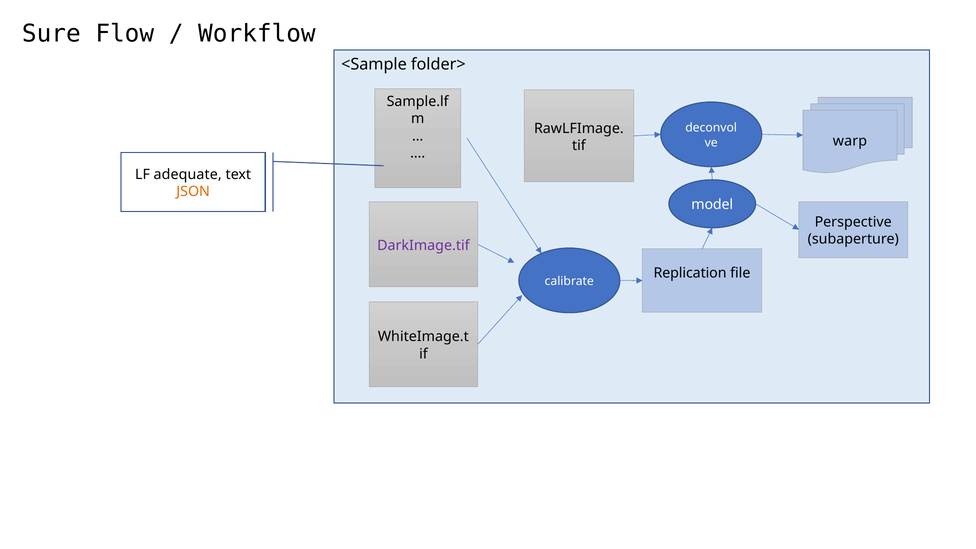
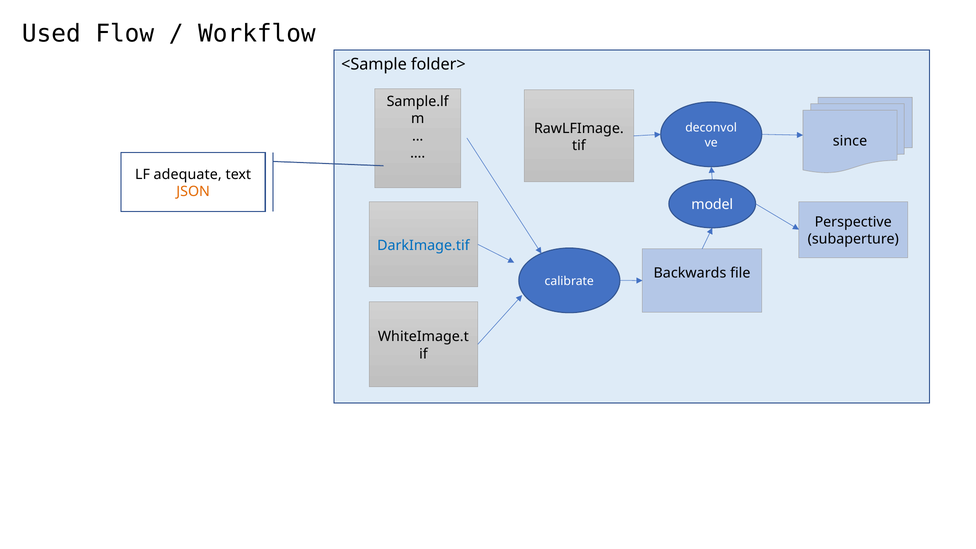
Sure: Sure -> Used (51, 34)
warp: warp -> since (850, 141)
DarkImage.tif colour: purple -> blue (423, 245)
Replication: Replication -> Backwards (690, 273)
